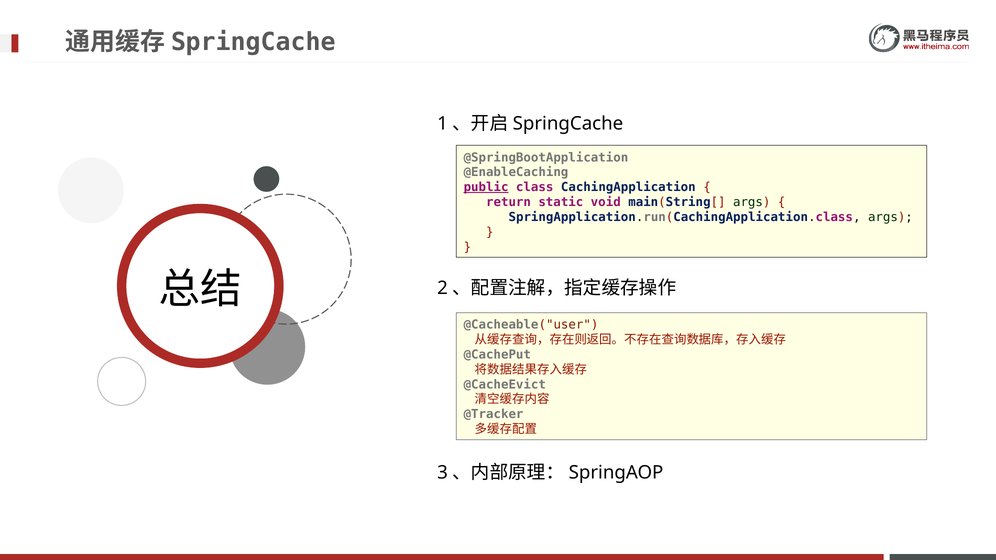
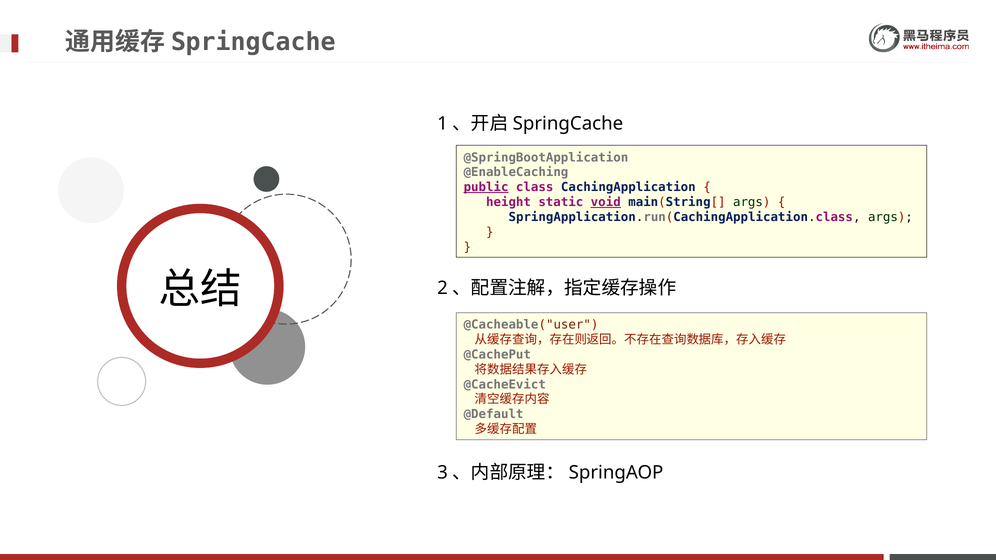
return: return -> height (509, 202)
void underline: none -> present (606, 202)
@Tracker: @Tracker -> @Default (494, 414)
